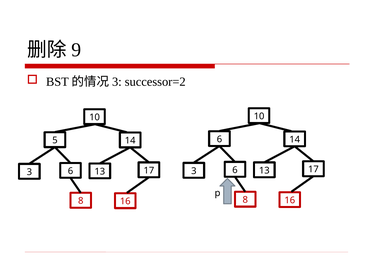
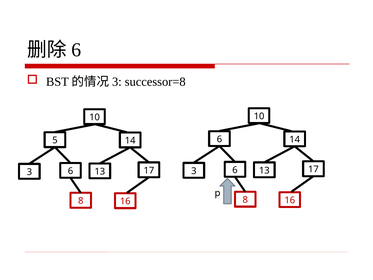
9: 9 -> 6 (76, 50)
successor=2: successor=2 -> successor=8 (155, 82)
